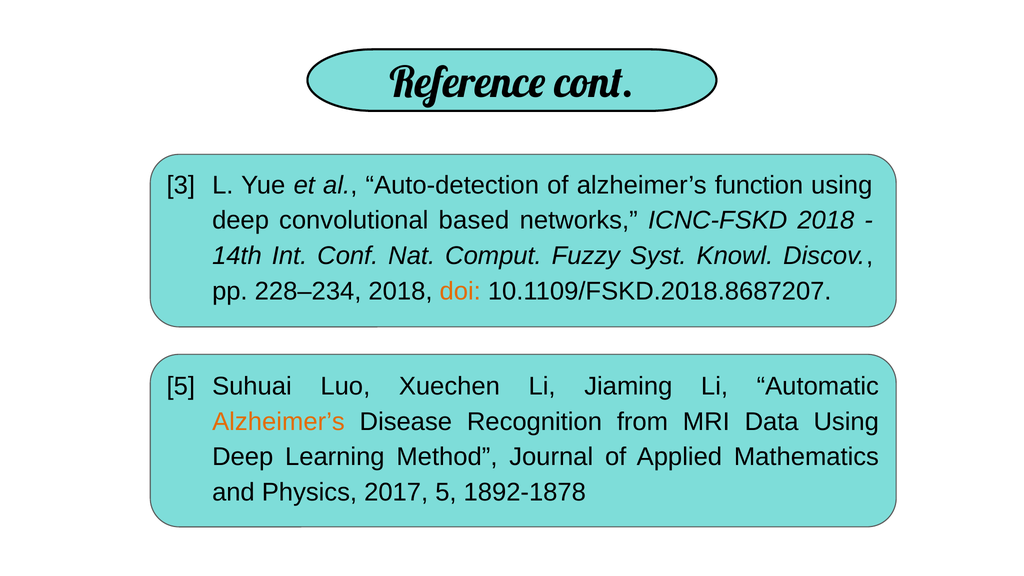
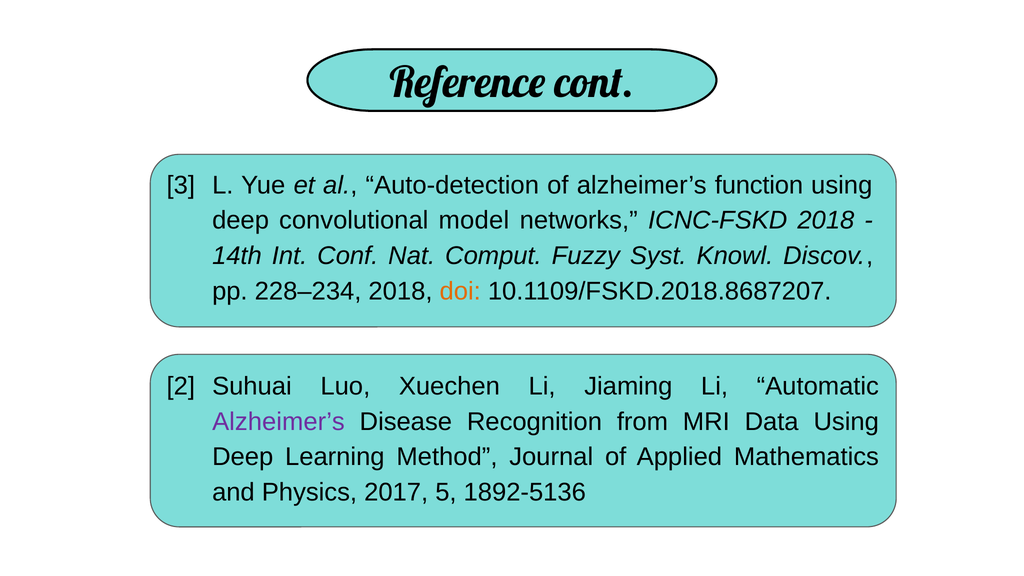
based: based -> model (474, 221)
5: 5 -> 2 (181, 386)
Alzheimer’s colour: orange -> purple (278, 422)
1892-1878: 1892-1878 -> 1892-5136 (525, 492)
